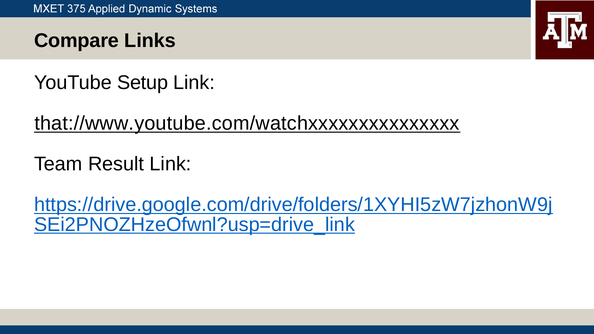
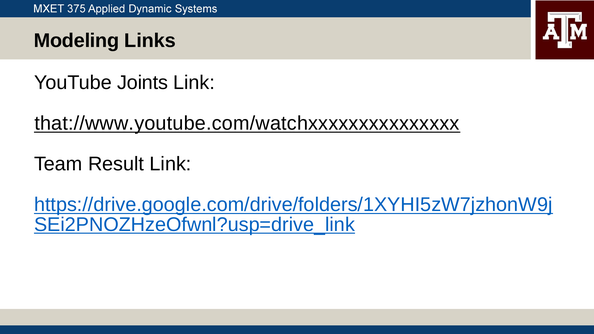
Compare: Compare -> Modeling (77, 41)
Setup: Setup -> Joints (143, 83)
